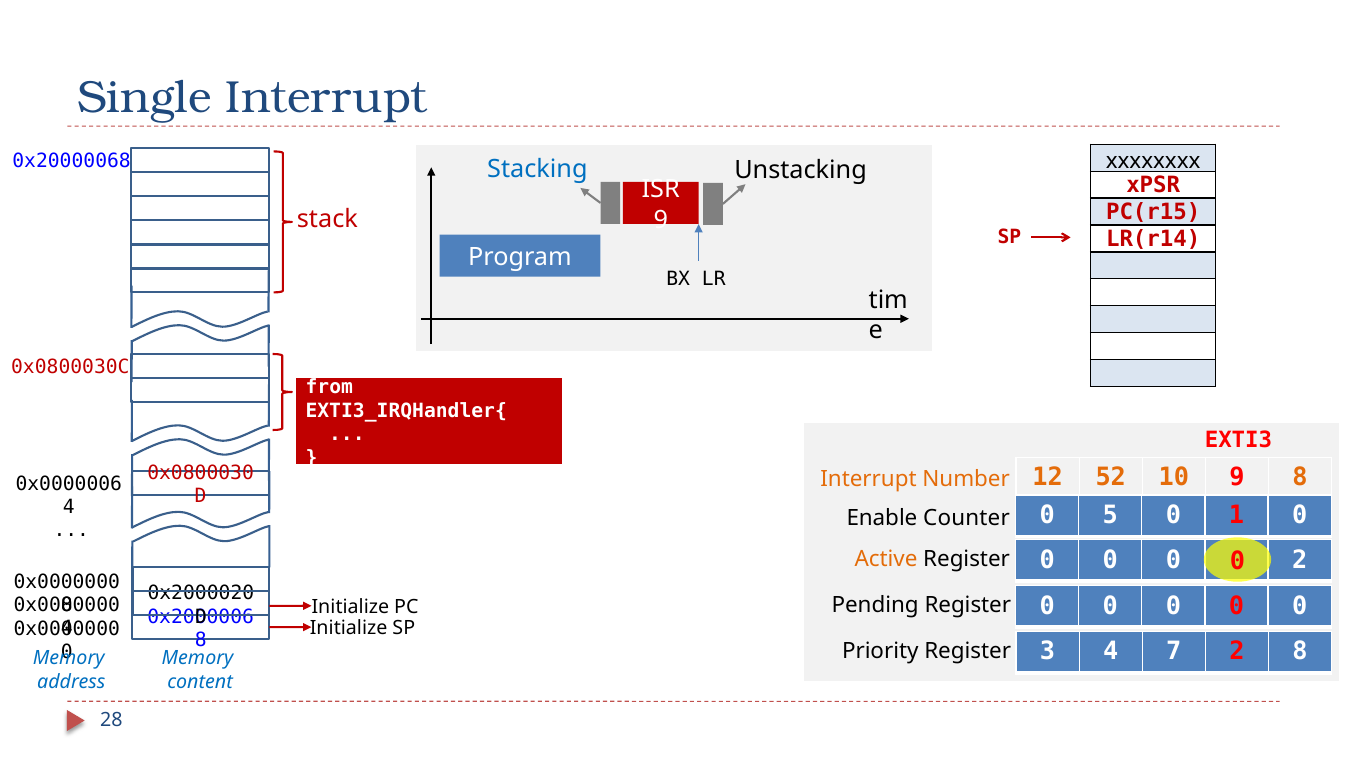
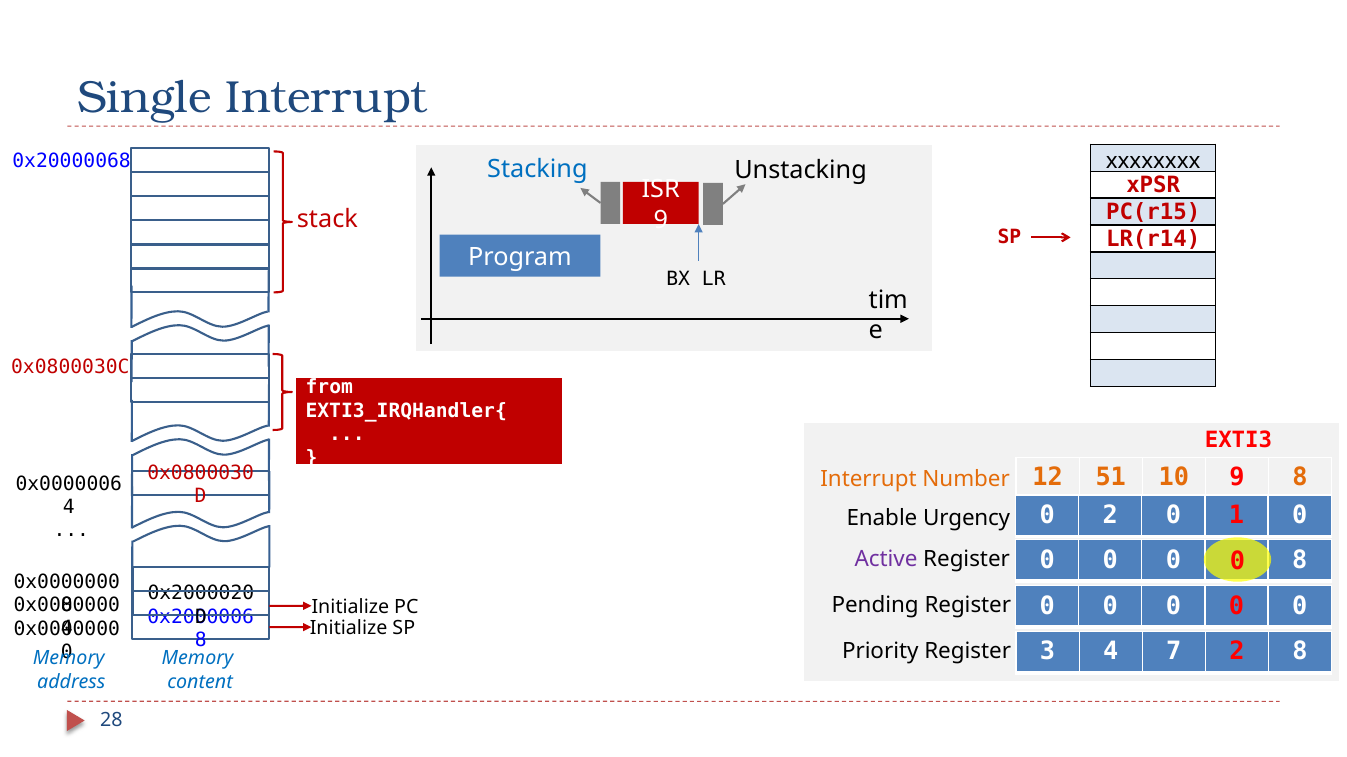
52: 52 -> 51 (1111, 478)
Counter: Counter -> Urgency (967, 518)
0 5: 5 -> 2 (1110, 516)
Active colour: orange -> purple (886, 560)
0 2: 2 -> 8 (1300, 560)
